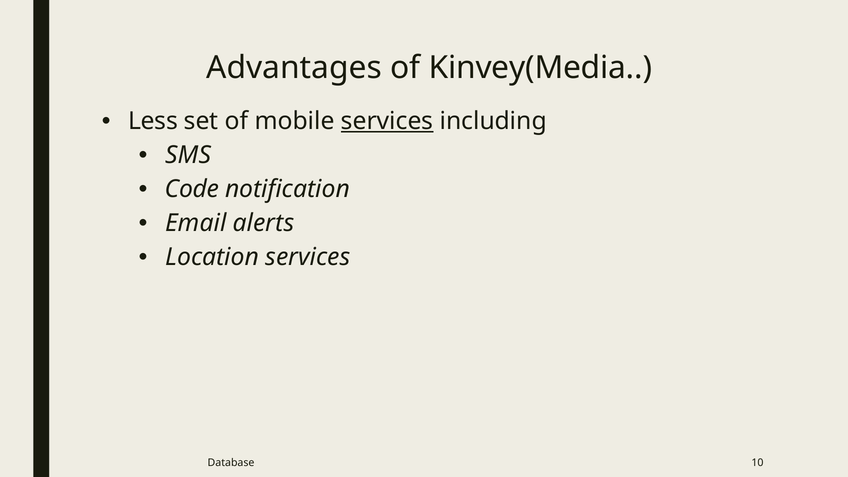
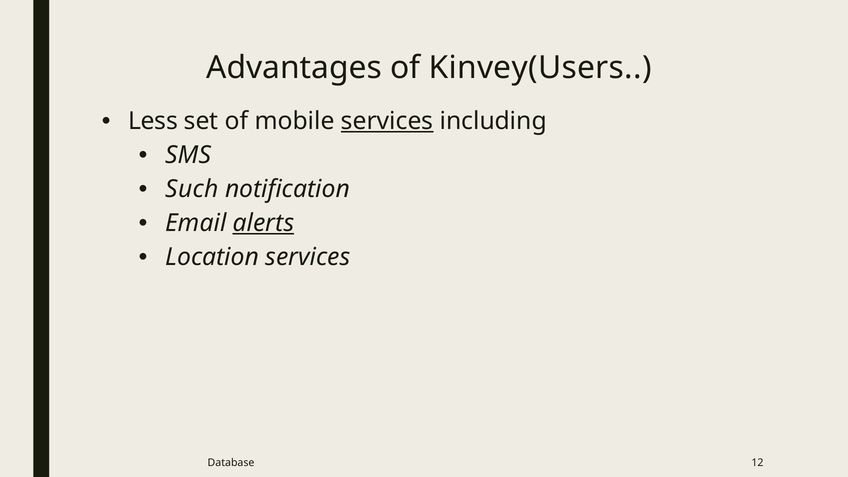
Kinvey(Media: Kinvey(Media -> Kinvey(Users (540, 68)
Code: Code -> Such (192, 189)
alerts underline: none -> present (263, 223)
10: 10 -> 12 (757, 463)
